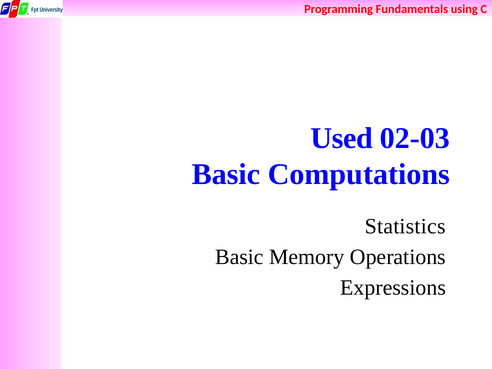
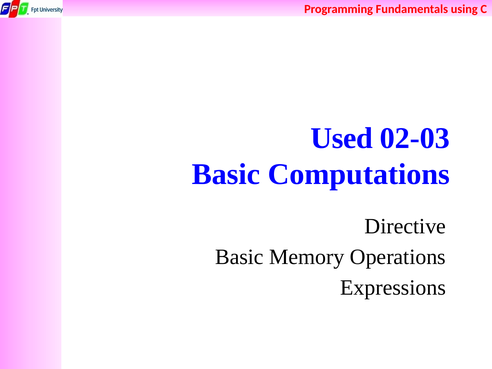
Statistics: Statistics -> Directive (405, 226)
